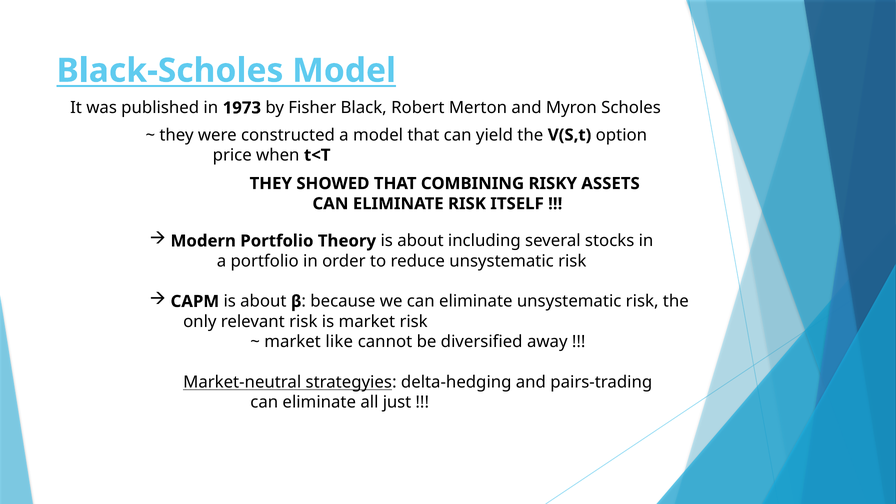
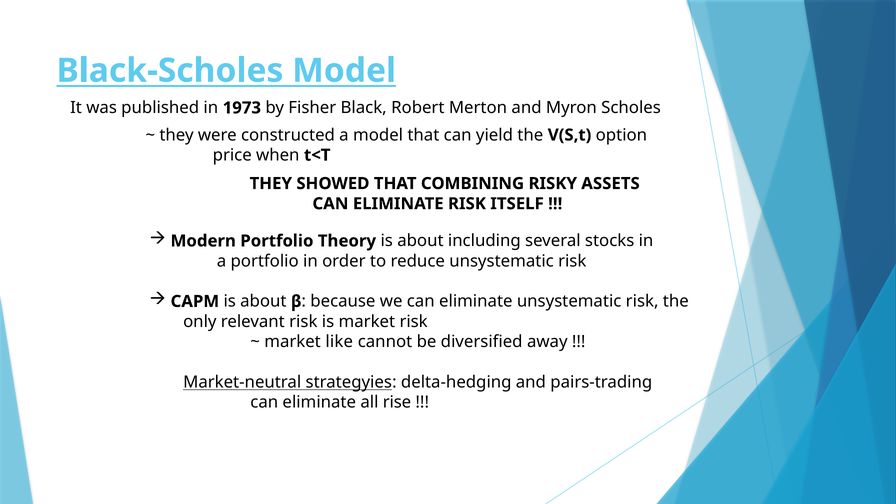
just: just -> rise (397, 402)
